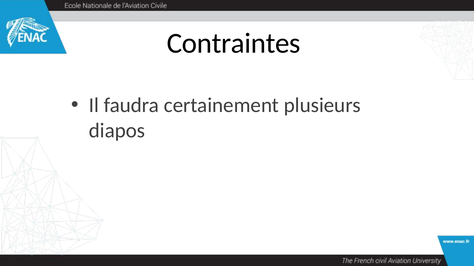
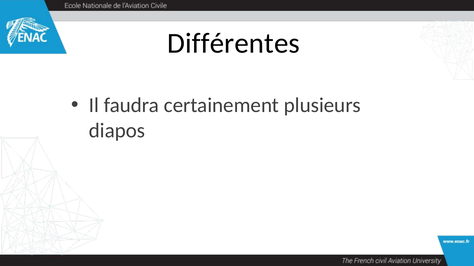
Contraintes: Contraintes -> Différentes (234, 43)
